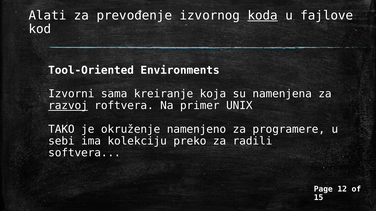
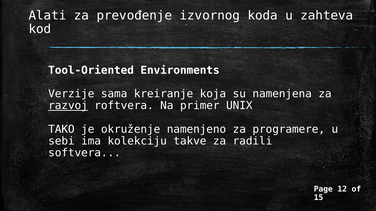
koda underline: present -> none (263, 15)
fajlove: fajlove -> zahteva (327, 15)
Izvorni: Izvorni -> Verzije (71, 94)
preko: preko -> takve (190, 141)
